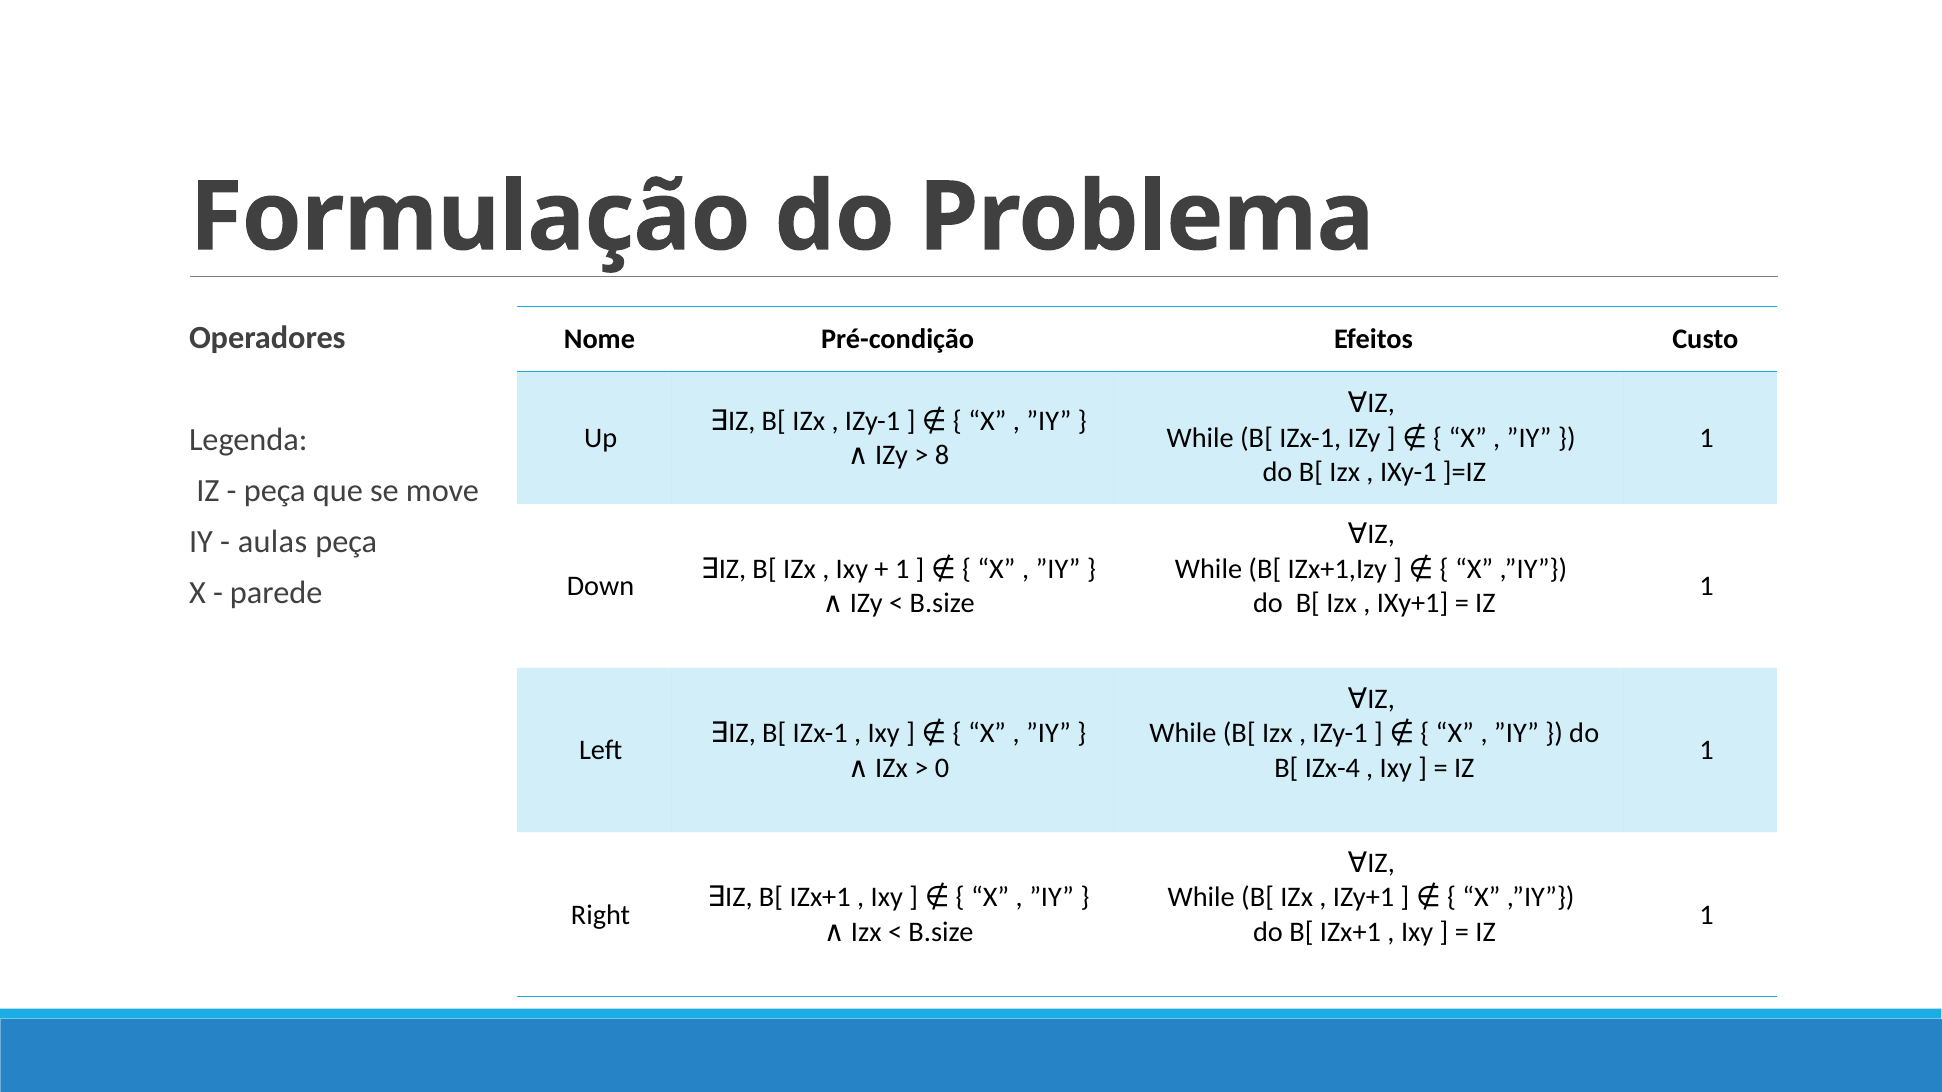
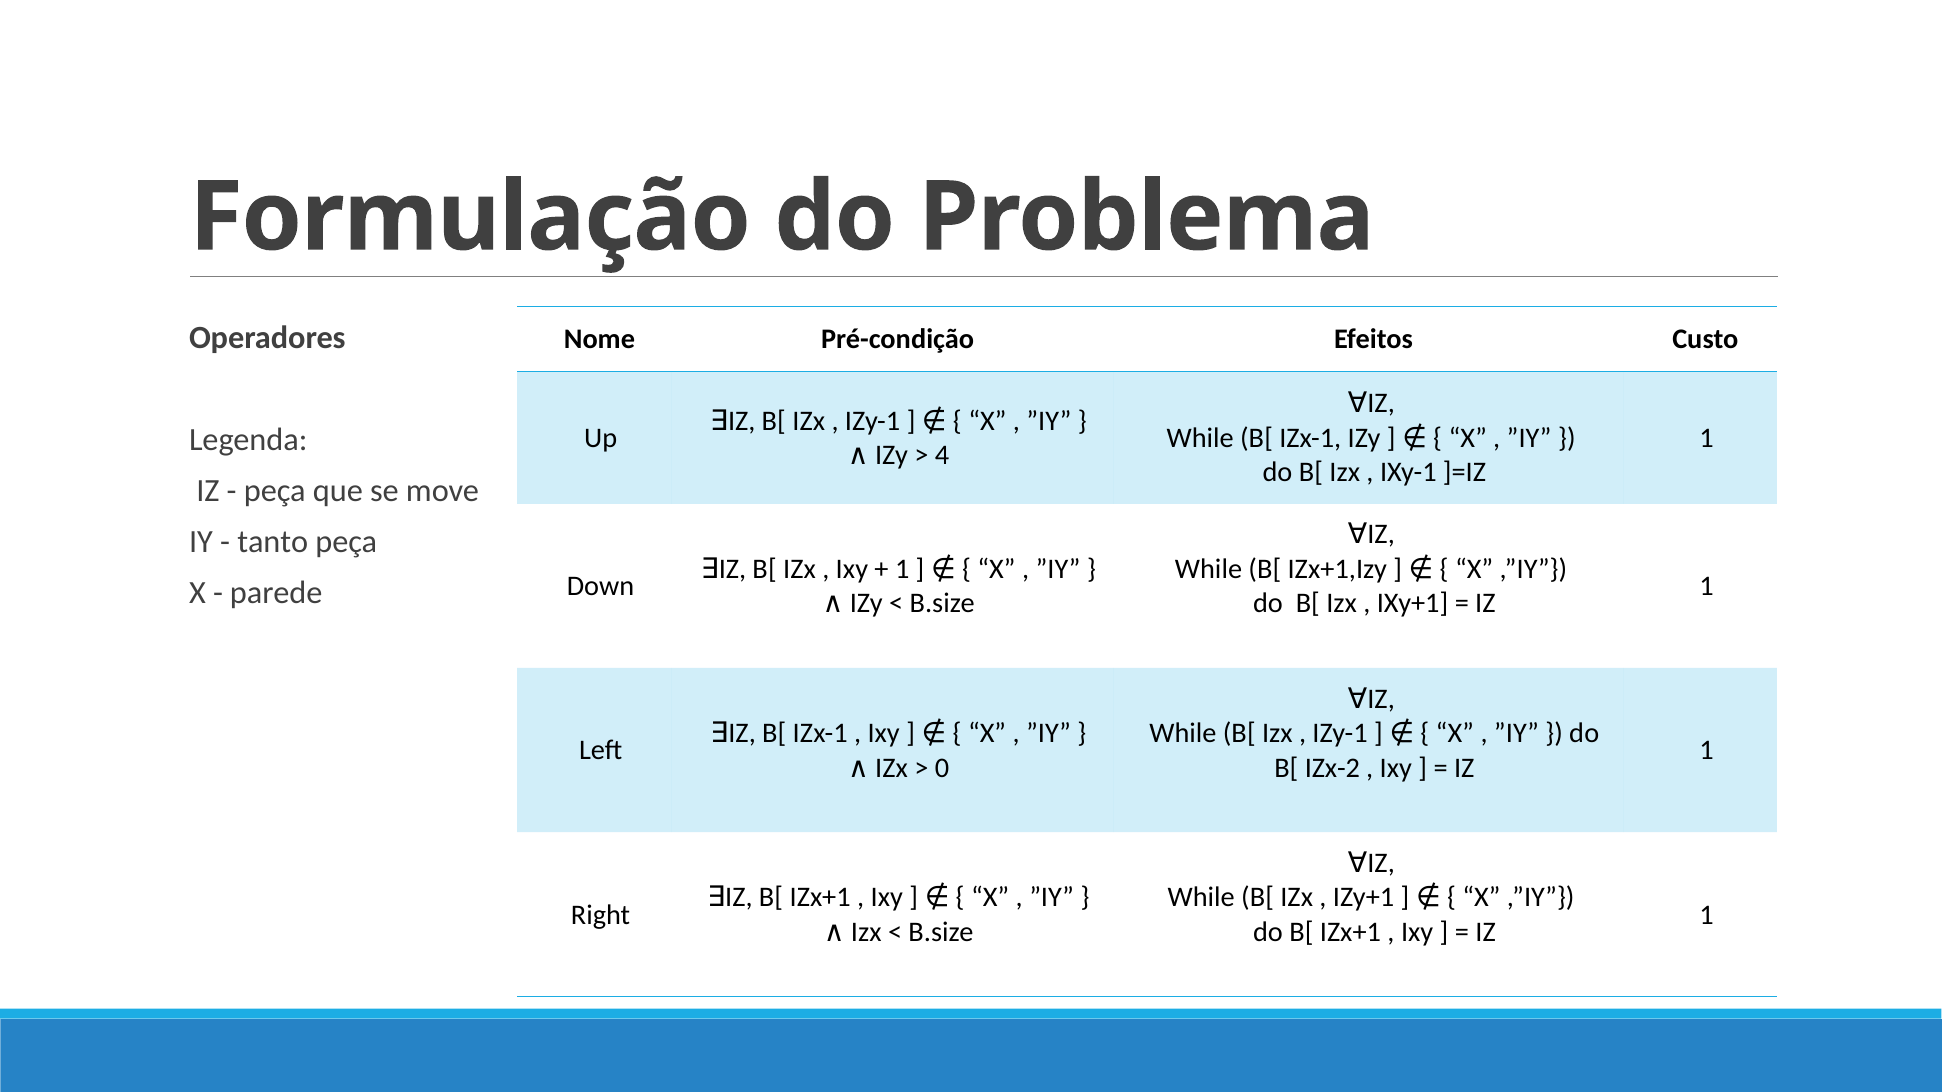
8: 8 -> 4 (942, 455)
aulas: aulas -> tanto (273, 542)
IZx-4: IZx-4 -> IZx-2 (1332, 768)
